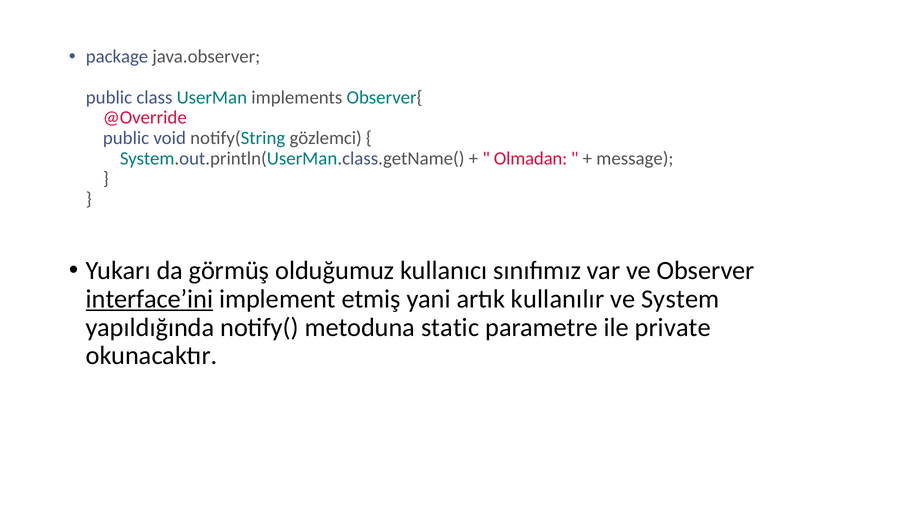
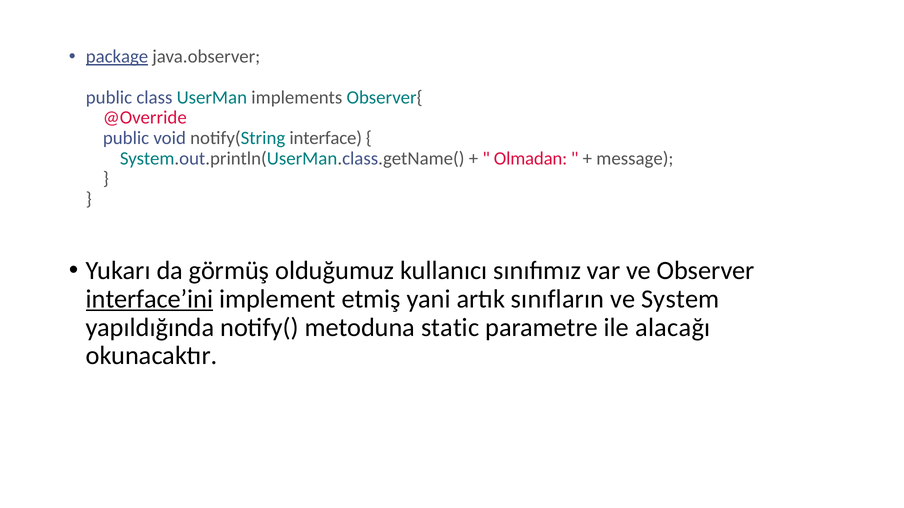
package underline: none -> present (117, 57)
gözlemci: gözlemci -> interface (326, 138)
kullanılır: kullanılır -> sınıfların (558, 299)
private: private -> alacağı (673, 328)
